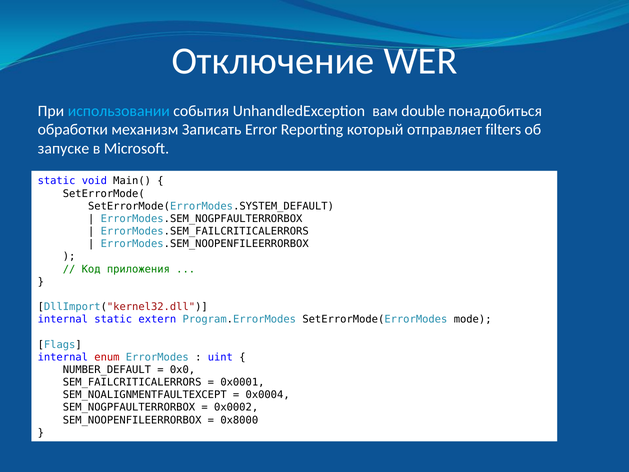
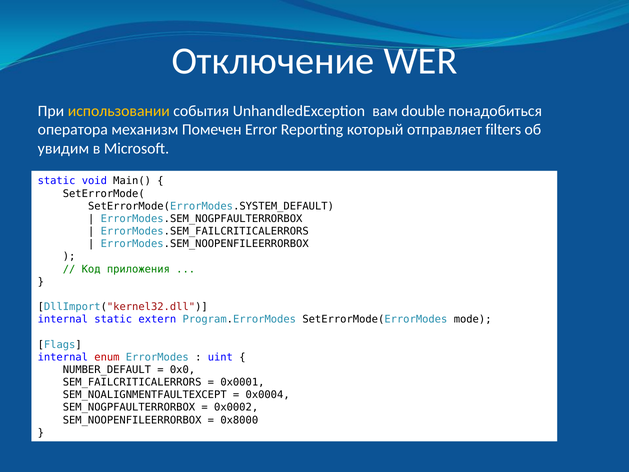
использовании colour: light blue -> yellow (119, 111)
обработки: обработки -> оператора (73, 130)
Записать: Записать -> Помечен (212, 130)
запуске: запуске -> увидим (63, 149)
